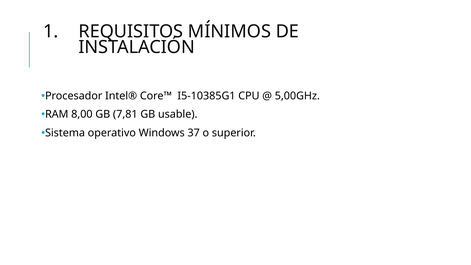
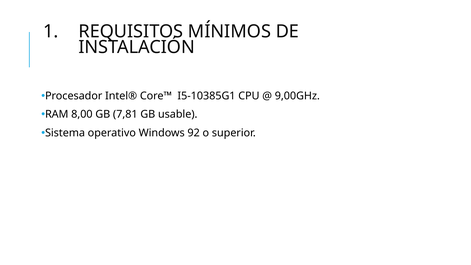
5,00GHz: 5,00GHz -> 9,00GHz (297, 96)
37: 37 -> 92 (194, 133)
